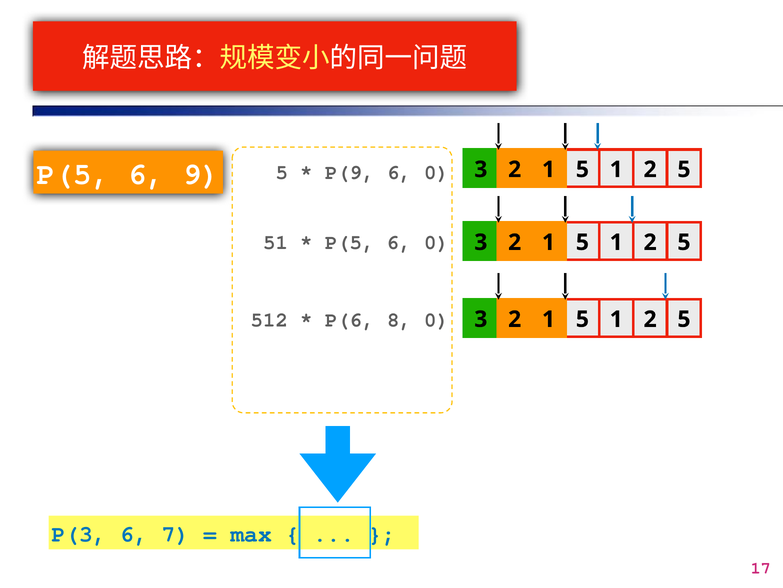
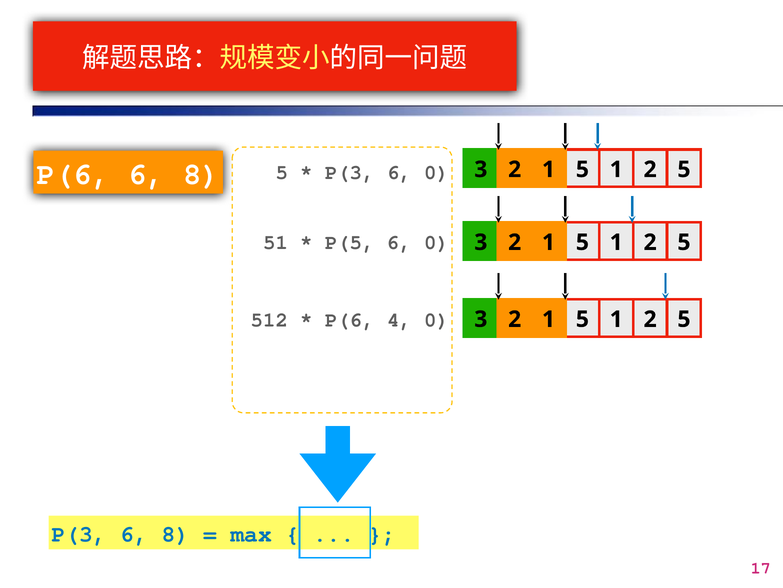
P(5: P(5 -> P(6 (73, 174)
9: 9 -> 8 (201, 174)
P(9: P(9 -> P(3 (350, 172)
8: 8 -> 4 (399, 319)
P(3 6 7: 7 -> 8 (176, 533)
